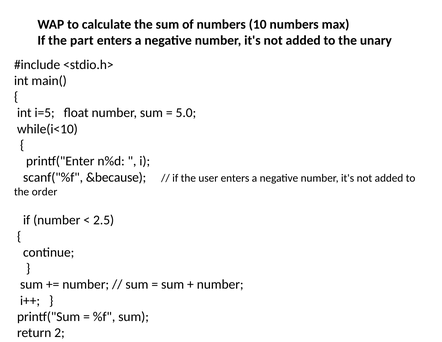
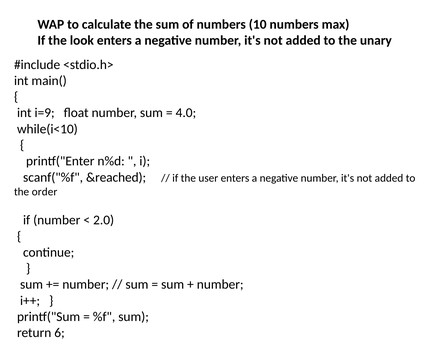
part: part -> look (82, 40)
i=5: i=5 -> i=9 (45, 113)
5.0: 5.0 -> 4.0 (186, 113)
&because: &because -> &reached (116, 177)
2.5: 2.5 -> 2.0 (104, 220)
2: 2 -> 6 (59, 332)
